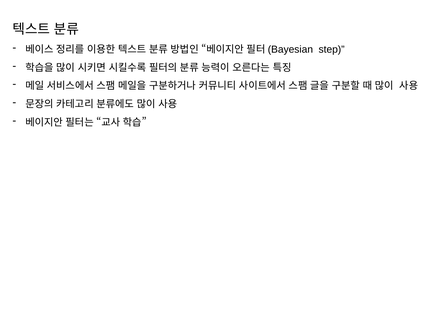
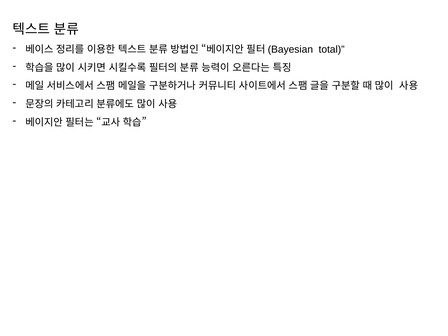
step: step -> total (332, 49)
